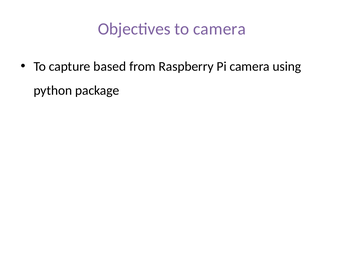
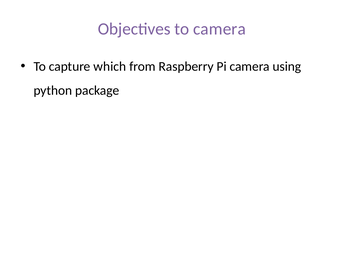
based: based -> which (110, 66)
